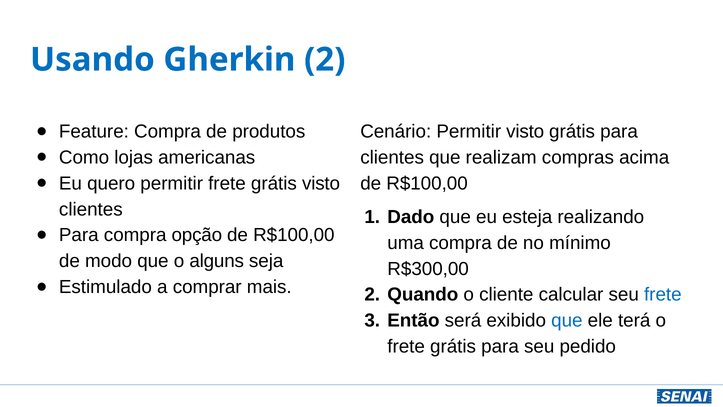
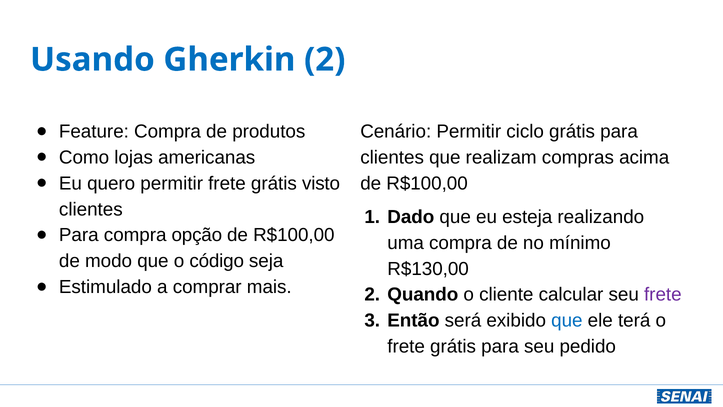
Permitir visto: visto -> ciclo (525, 131)
alguns: alguns -> código (217, 261)
R$300,00: R$300,00 -> R$130,00 (428, 269)
frete colour: blue -> purple (663, 295)
